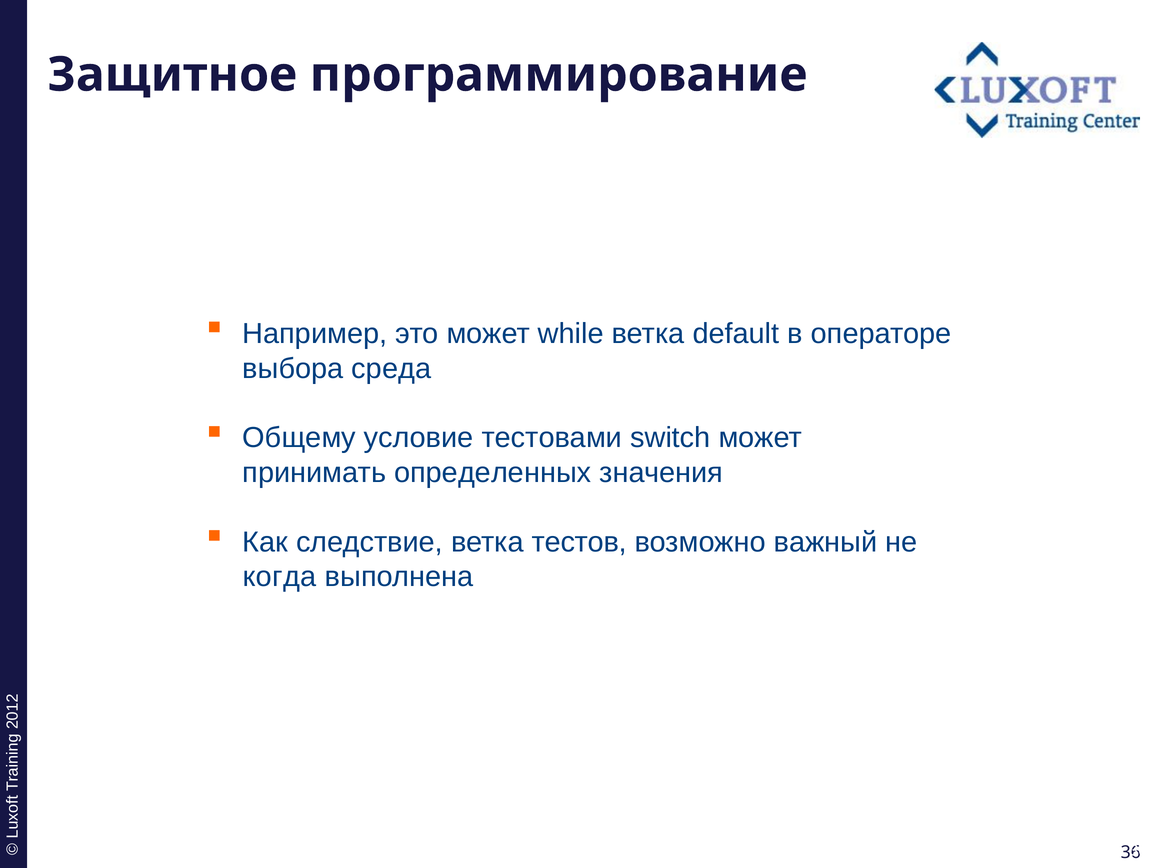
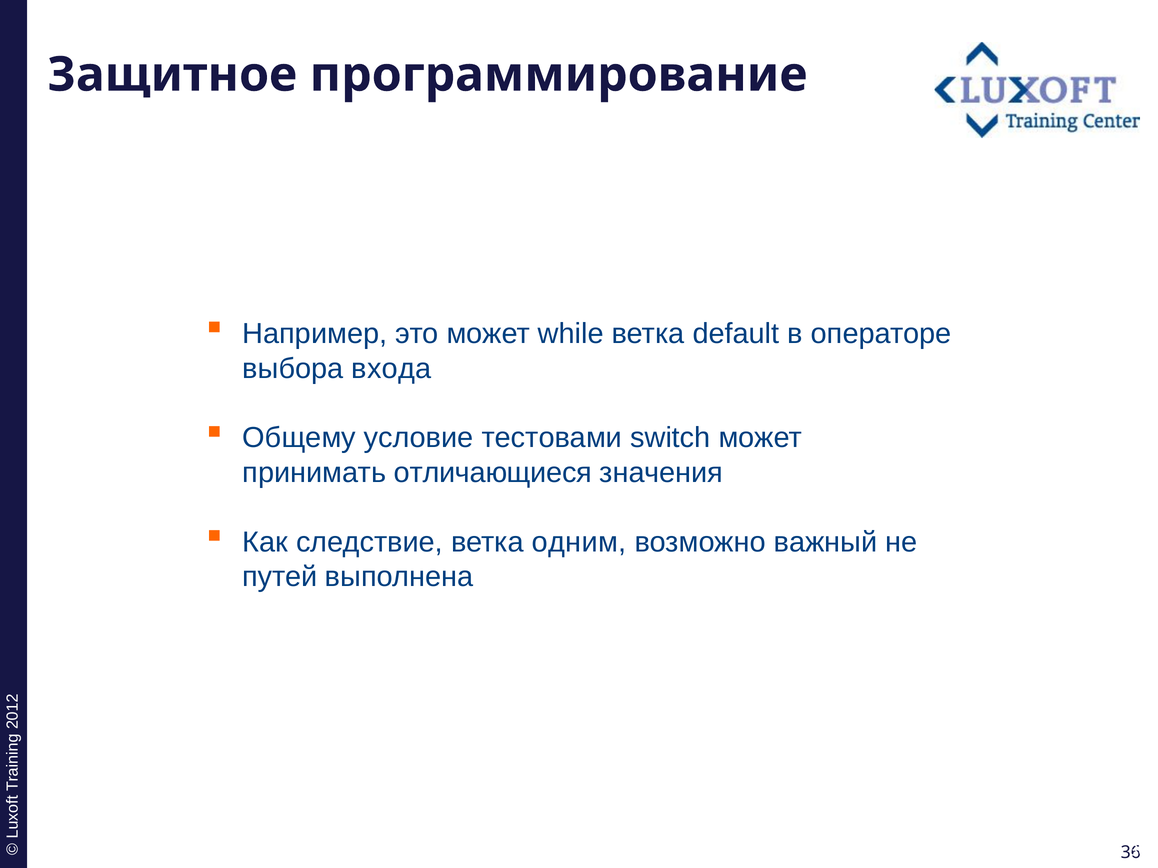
среда: среда -> входа (391, 369)
определенных: определенных -> отличающиеся (493, 473)
тестов: тестов -> одним (579, 542)
когда: когда -> путей (280, 577)
